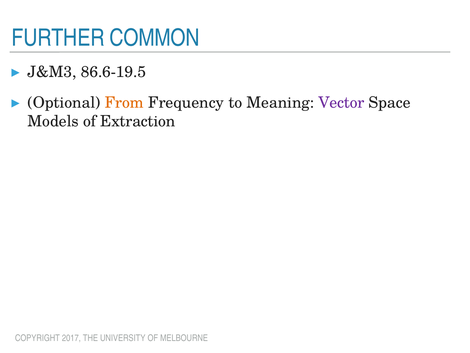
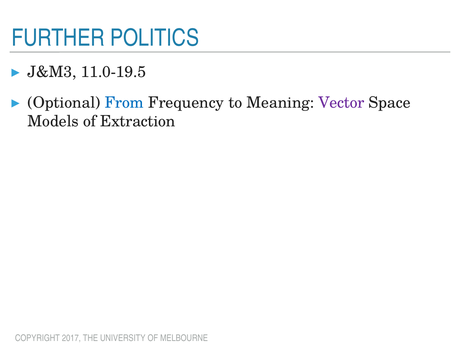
COMMON: COMMON -> POLITICS (155, 38)
86.6-19.5: 86.6-19.5 -> 11.0-19.5 (113, 72)
From colour: orange -> blue (124, 103)
